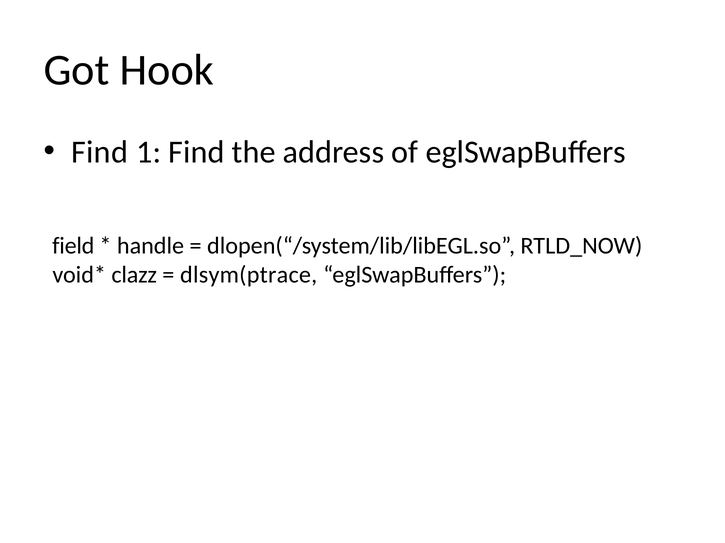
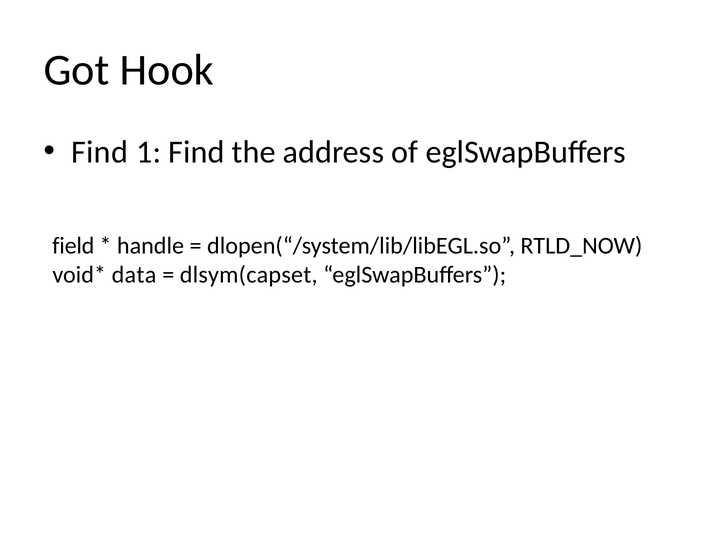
clazz: clazz -> data (134, 275)
dlsym(ptrace: dlsym(ptrace -> dlsym(capset (249, 275)
